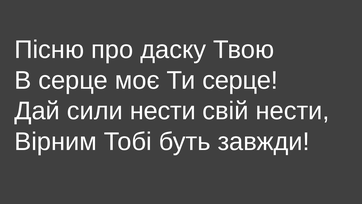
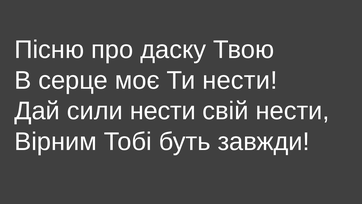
Ти серце: серце -> нести (240, 80)
